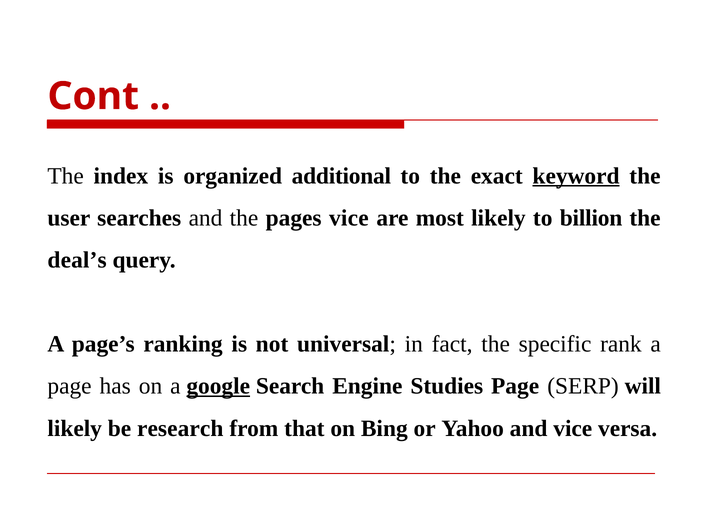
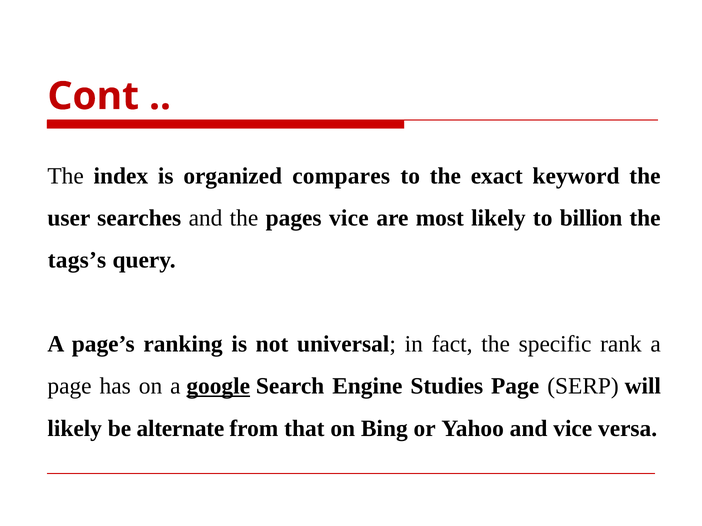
additional: additional -> compares (341, 176)
keyword underline: present -> none (576, 176)
deal’s: deal’s -> tags’s (77, 260)
research: research -> alternate (180, 429)
